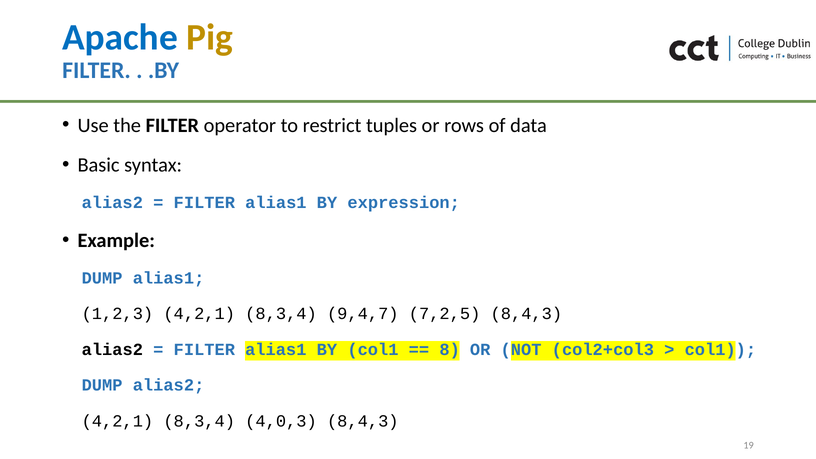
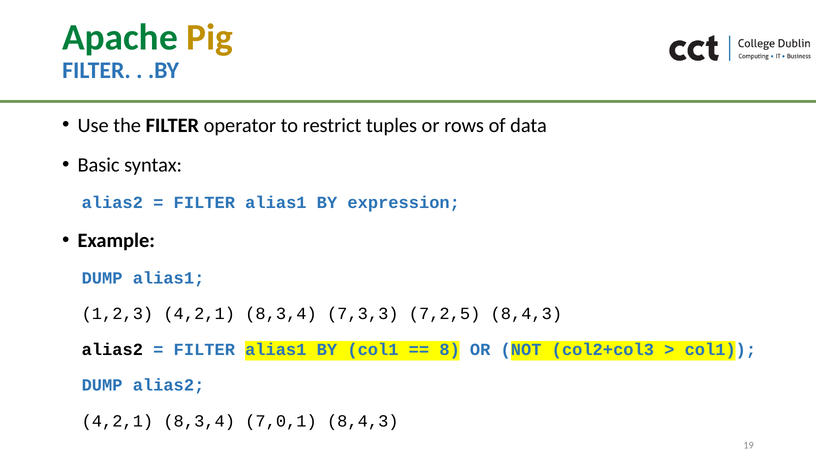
Apache colour: blue -> green (120, 37)
9,4,7: 9,4,7 -> 7,3,3 (363, 314)
4,0,3: 4,0,3 -> 7,0,1 (281, 421)
